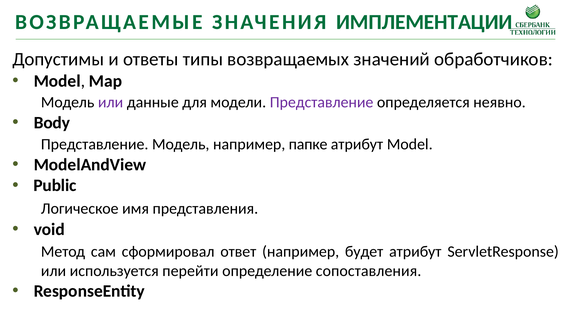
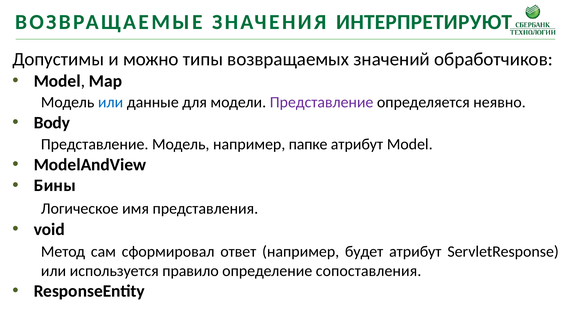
ИМПЛЕМЕНТАЦИИ: ИМПЛЕМЕНТАЦИИ -> ИНТЕРПРЕТИРУЮТ (424, 22)
ответы: ответы -> можно (151, 59)
или colour: purple -> blue (111, 102)
Public: Public -> Бины (55, 186)
перейти: перейти -> правило (191, 271)
